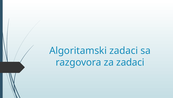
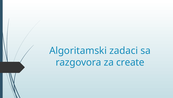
za zadaci: zadaci -> create (130, 62)
